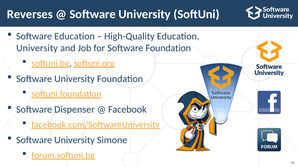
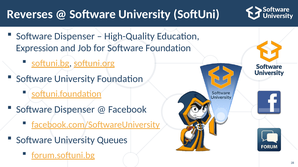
Education: Education -> Dispenser (74, 36)
University: University -> Expression (37, 48)
Simone: Simone -> Queues (112, 141)
